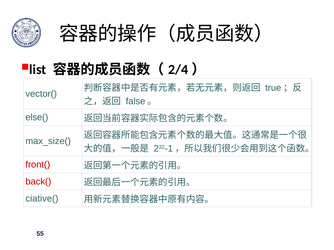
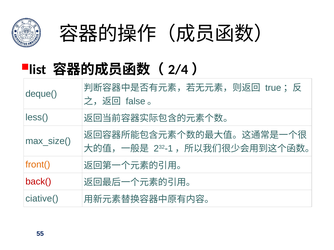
vector(: vector( -> deque( (41, 94)
else(: else( -> less( (37, 118)
front( colour: red -> orange (38, 165)
